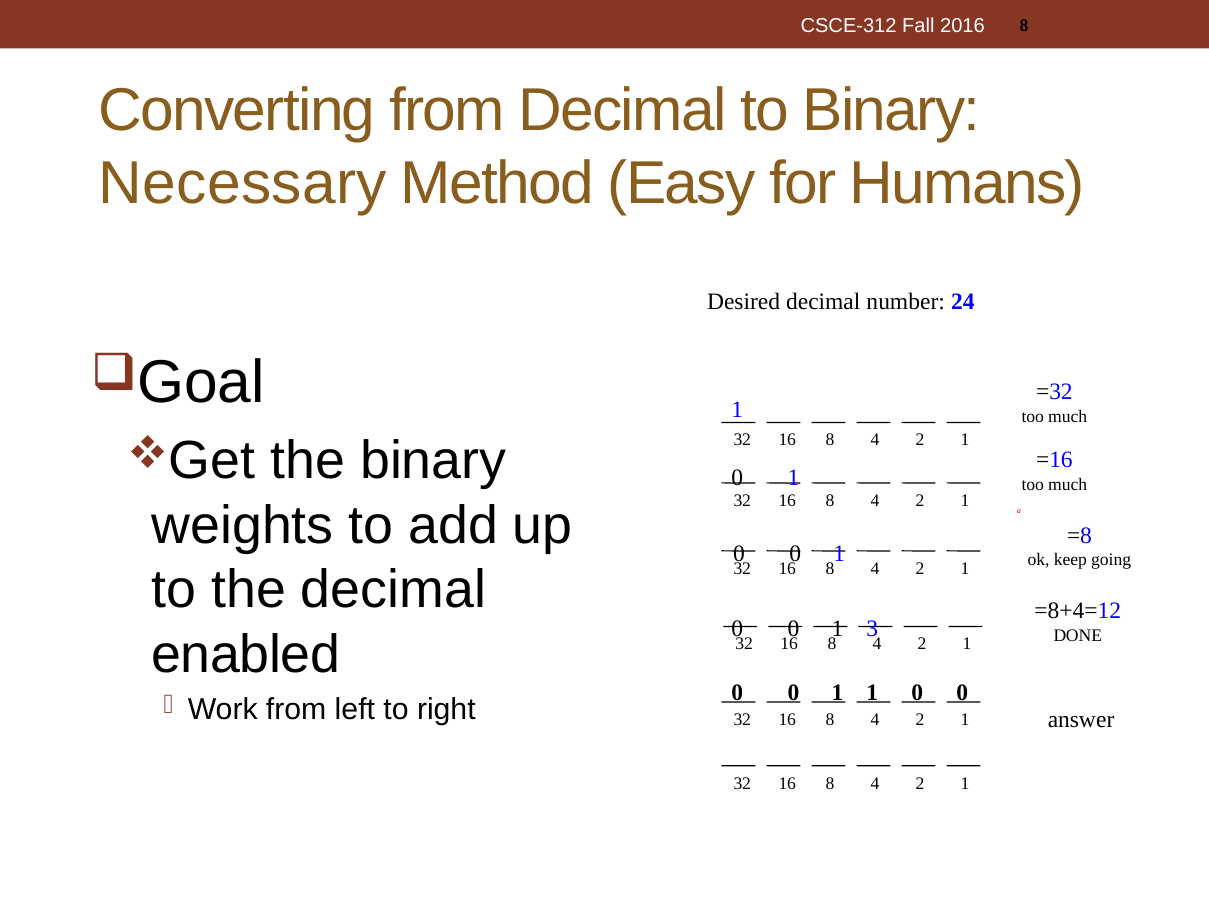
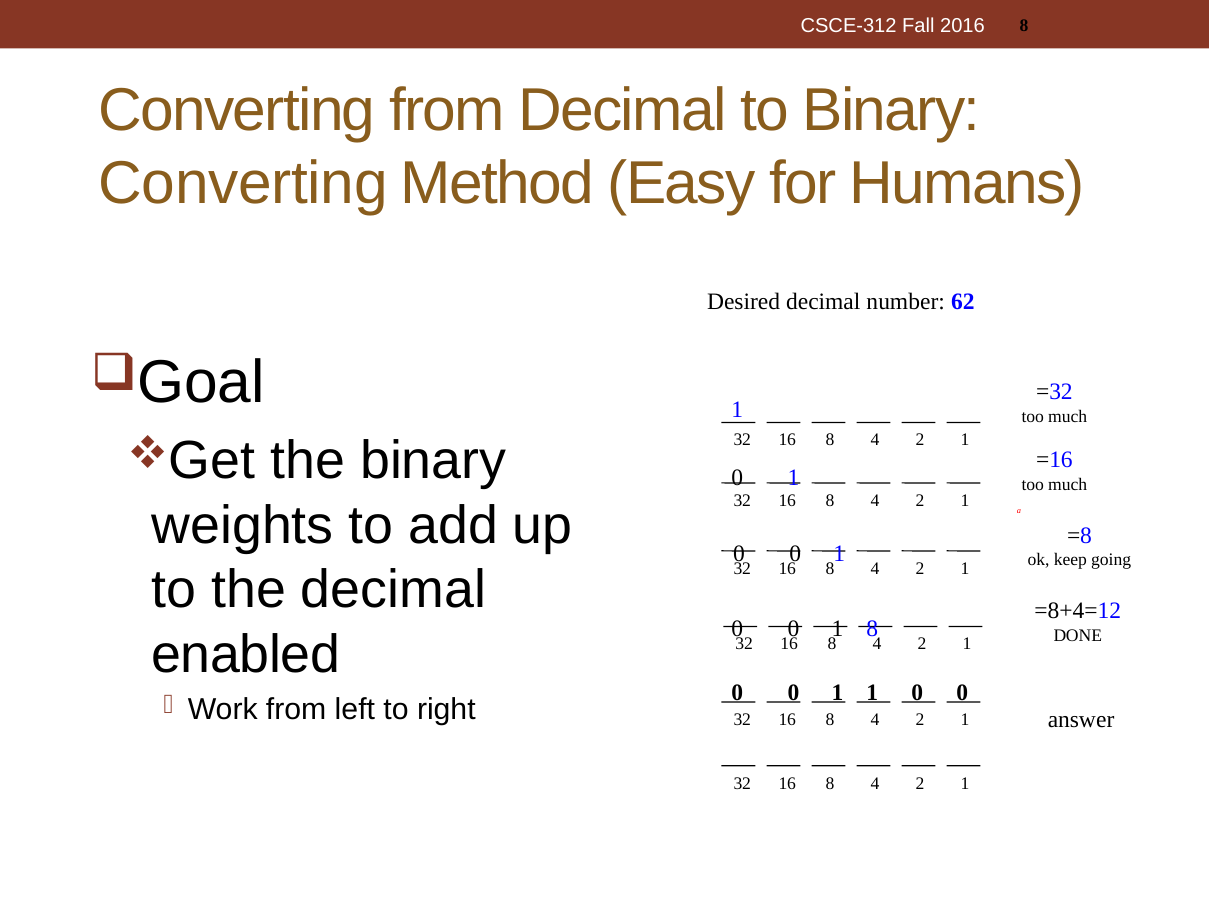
Necessary: Necessary -> Converting (243, 183)
24: 24 -> 62 (963, 301)
1 3: 3 -> 8 (872, 629)
